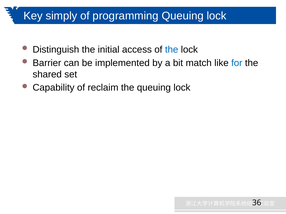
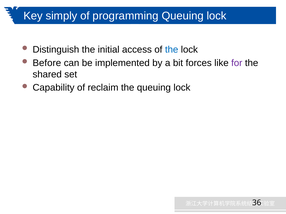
Barrier: Barrier -> Before (47, 63)
match: match -> forces (199, 63)
for colour: blue -> purple (237, 63)
